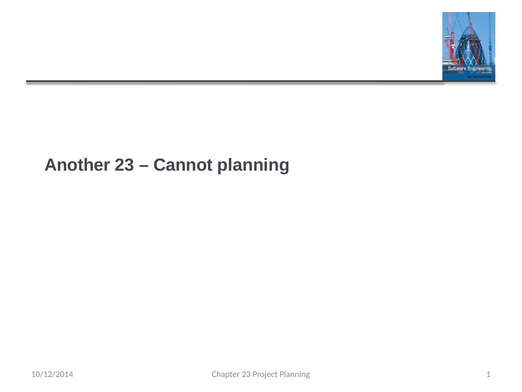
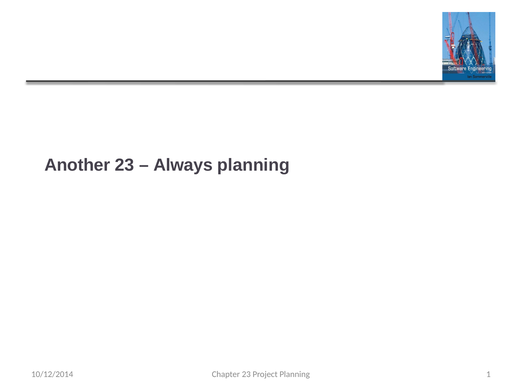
Cannot: Cannot -> Always (183, 165)
